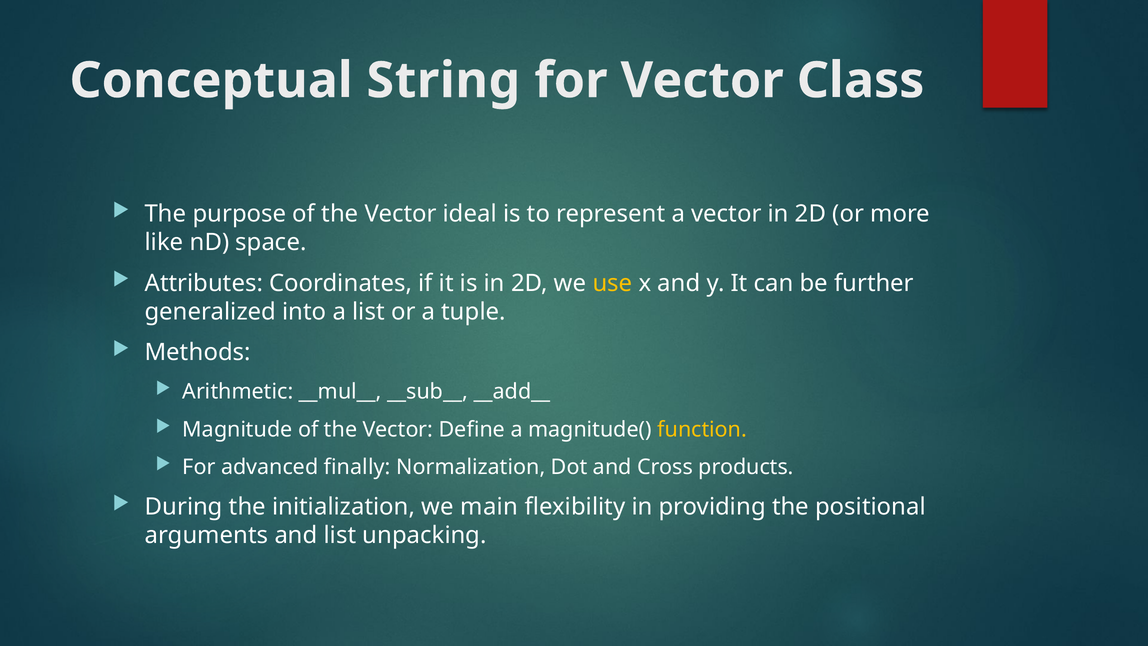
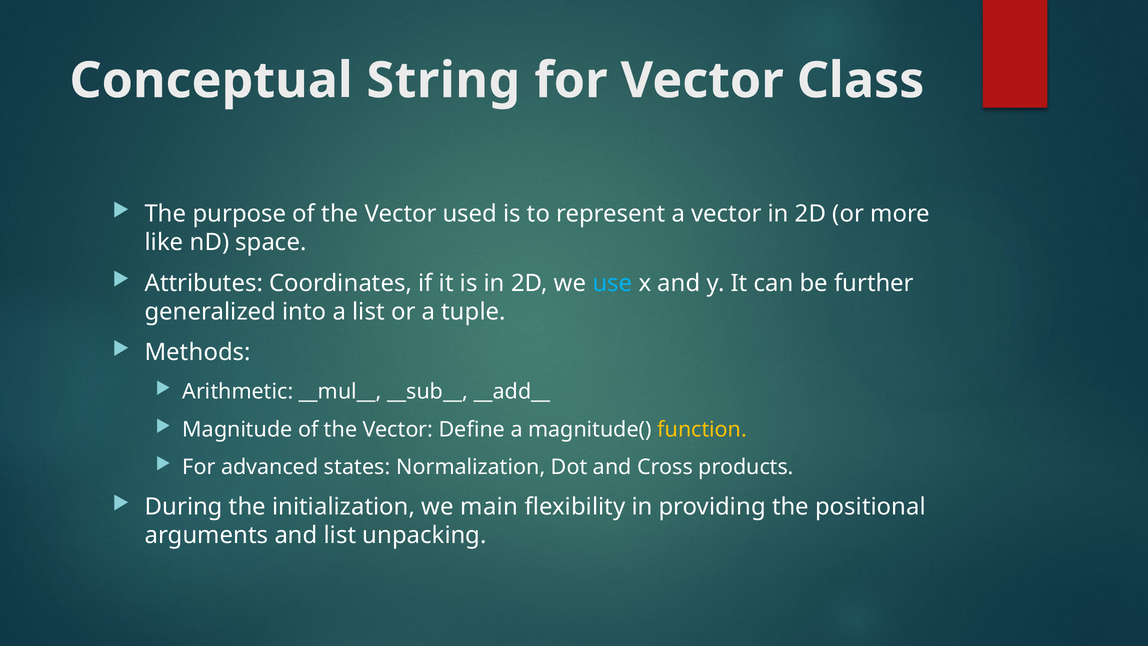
ideal: ideal -> used (470, 214)
use colour: yellow -> light blue (612, 283)
finally: finally -> states (357, 467)
